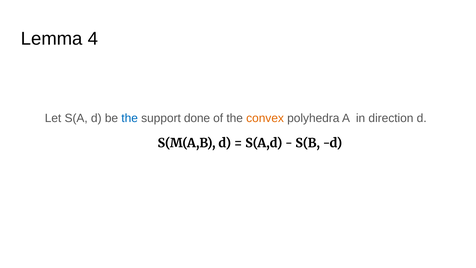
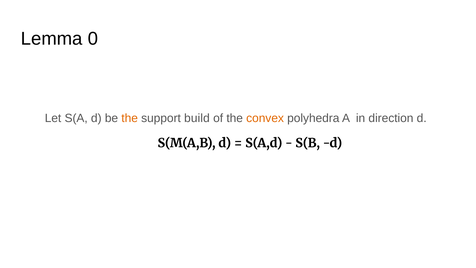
4: 4 -> 0 (93, 39)
the colour: blue -> orange (130, 118)
done: done -> build (197, 118)
